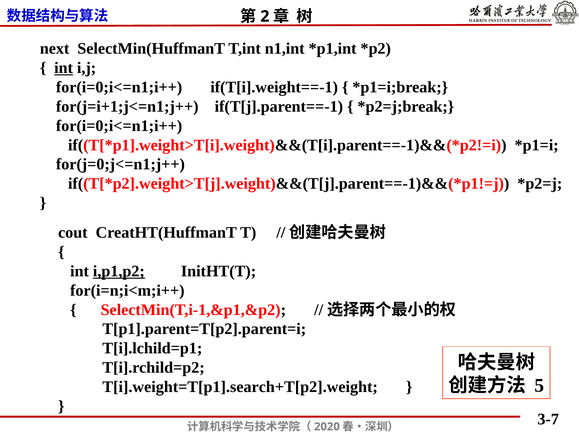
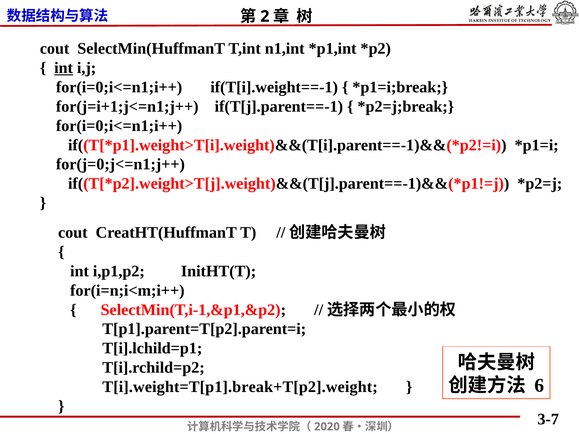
next: next -> cout (55, 49)
i,p1,p2 underline: present -> none (119, 271)
5: 5 -> 6 (539, 386)
T[i].weight=T[p1].search+T[p2].weight: T[i].weight=T[p1].search+T[p2].weight -> T[i].weight=T[p1].break+T[p2].weight (240, 387)
